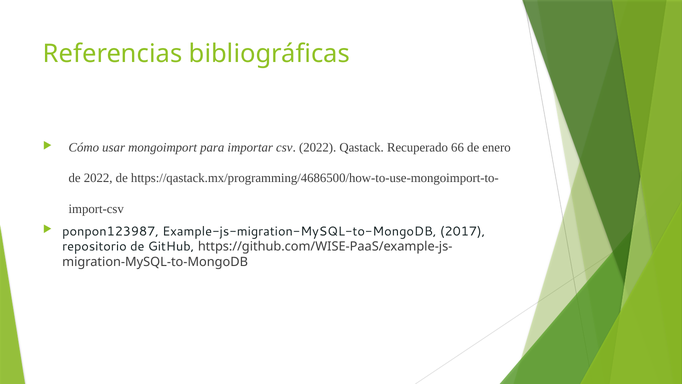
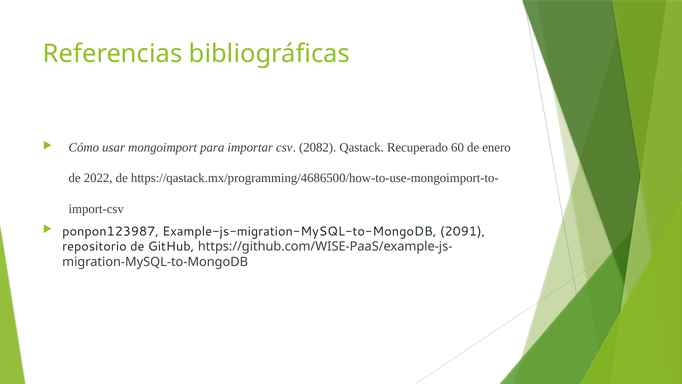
csv 2022: 2022 -> 2082 (318, 147)
66: 66 -> 60 (458, 147)
2017: 2017 -> 2091 (463, 231)
